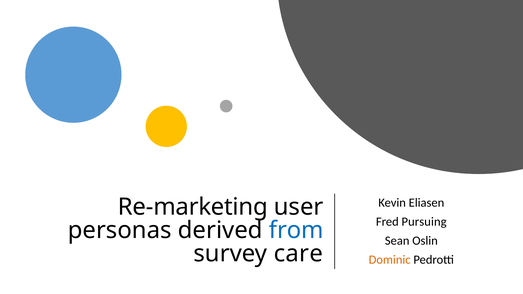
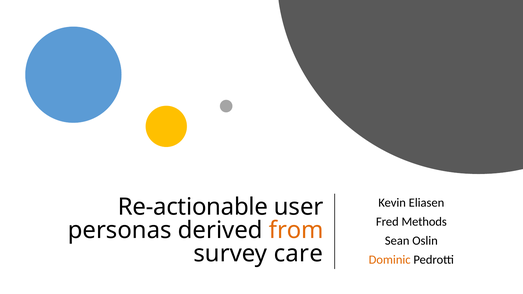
Re-marketing: Re-marketing -> Re-actionable (193, 207)
Pursuing: Pursuing -> Methods (424, 222)
from colour: blue -> orange (296, 230)
